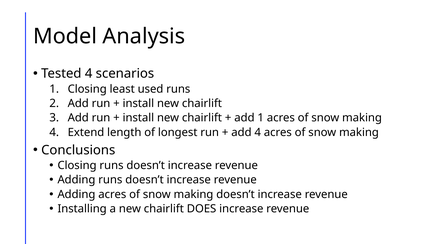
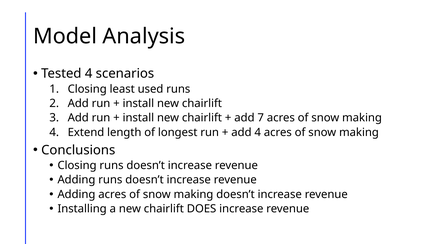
add 1: 1 -> 7 (261, 118)
